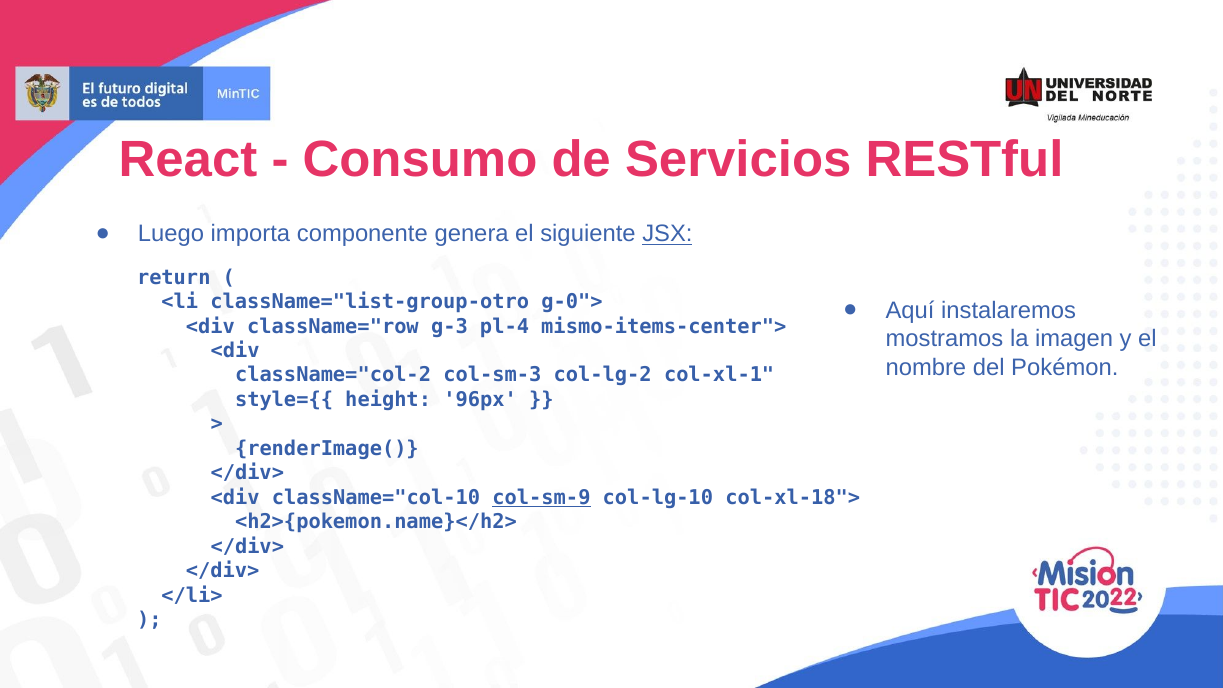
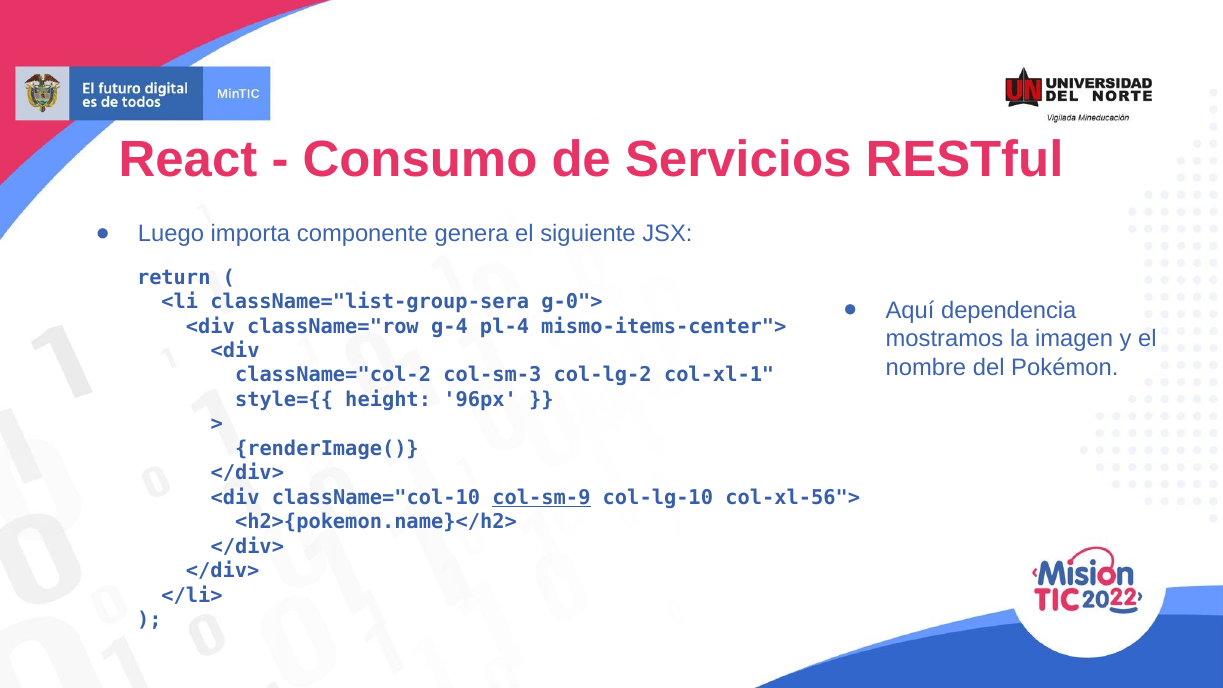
JSX underline: present -> none (667, 234)
className="list-group-otro: className="list-group-otro -> className="list-group-sera (370, 302)
instalaremos: instalaremos -> dependencia (1009, 310)
g-3: g-3 -> g-4 (449, 326)
col-xl-18">: col-xl-18"> -> col-xl-56"> (793, 498)
